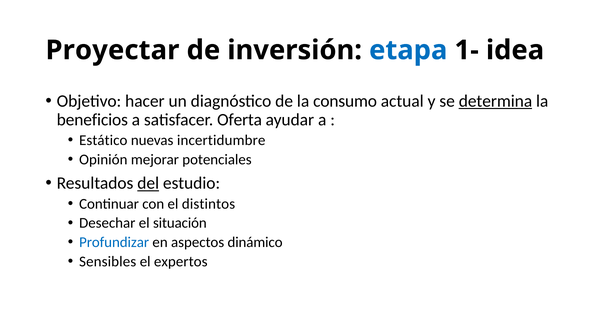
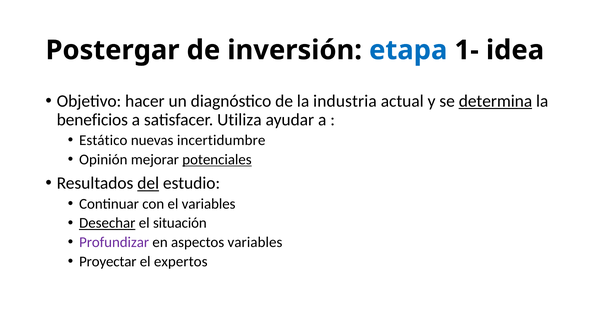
Proyectar: Proyectar -> Postergar (113, 50)
consumo: consumo -> industria (345, 101)
Oferta: Oferta -> Utiliza (239, 120)
potenciales underline: none -> present (217, 159)
el distintos: distintos -> variables (209, 204)
Desechar underline: none -> present (107, 223)
Profundizar colour: blue -> purple (114, 242)
aspectos dinámico: dinámico -> variables (255, 242)
Sensibles: Sensibles -> Proyectar (108, 261)
